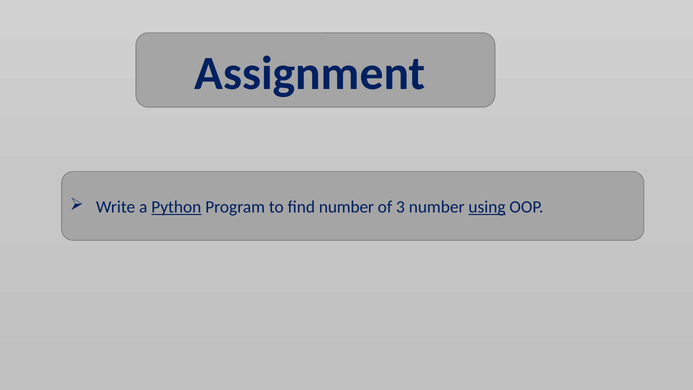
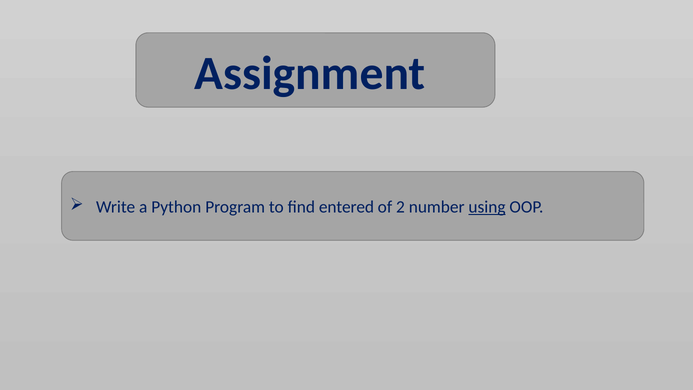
Python underline: present -> none (176, 207)
find number: number -> entered (346, 207)
3: 3 -> 2 (400, 207)
